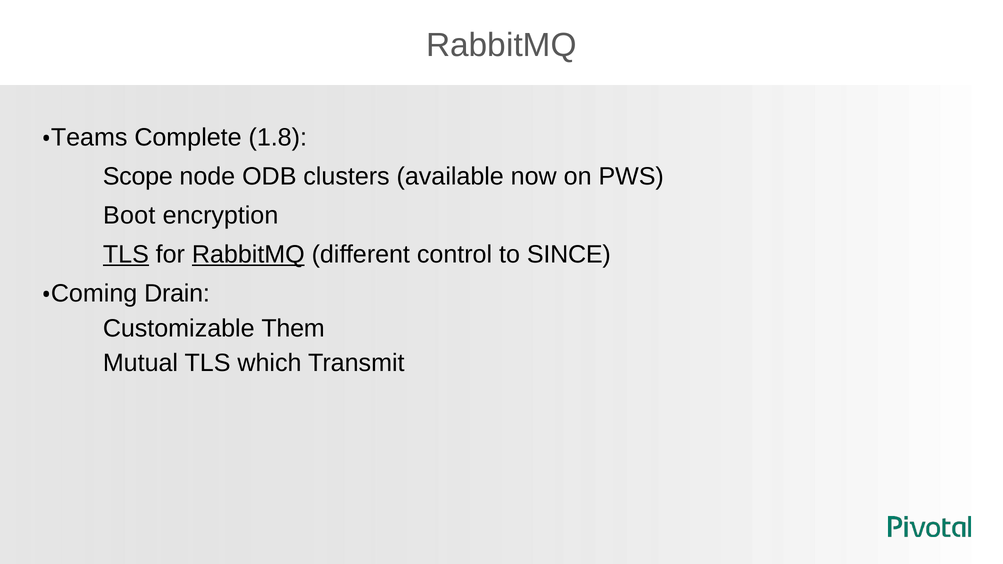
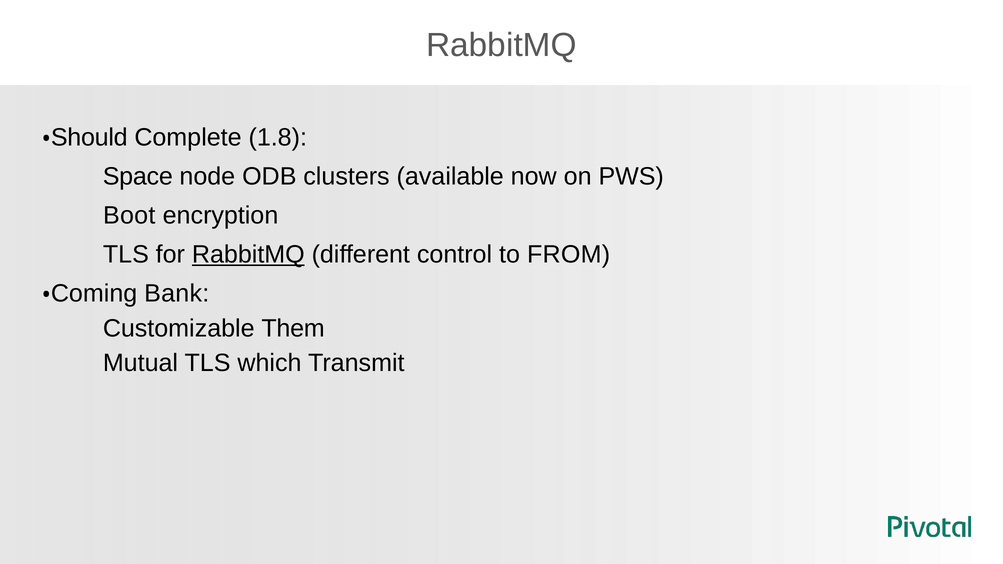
Teams: Teams -> Should (89, 137)
Scope: Scope -> Space (138, 177)
TLS underline: present -> none (126, 255)
SINCE: SINCE -> FROM (569, 255)
Drain: Drain -> Bank (177, 294)
